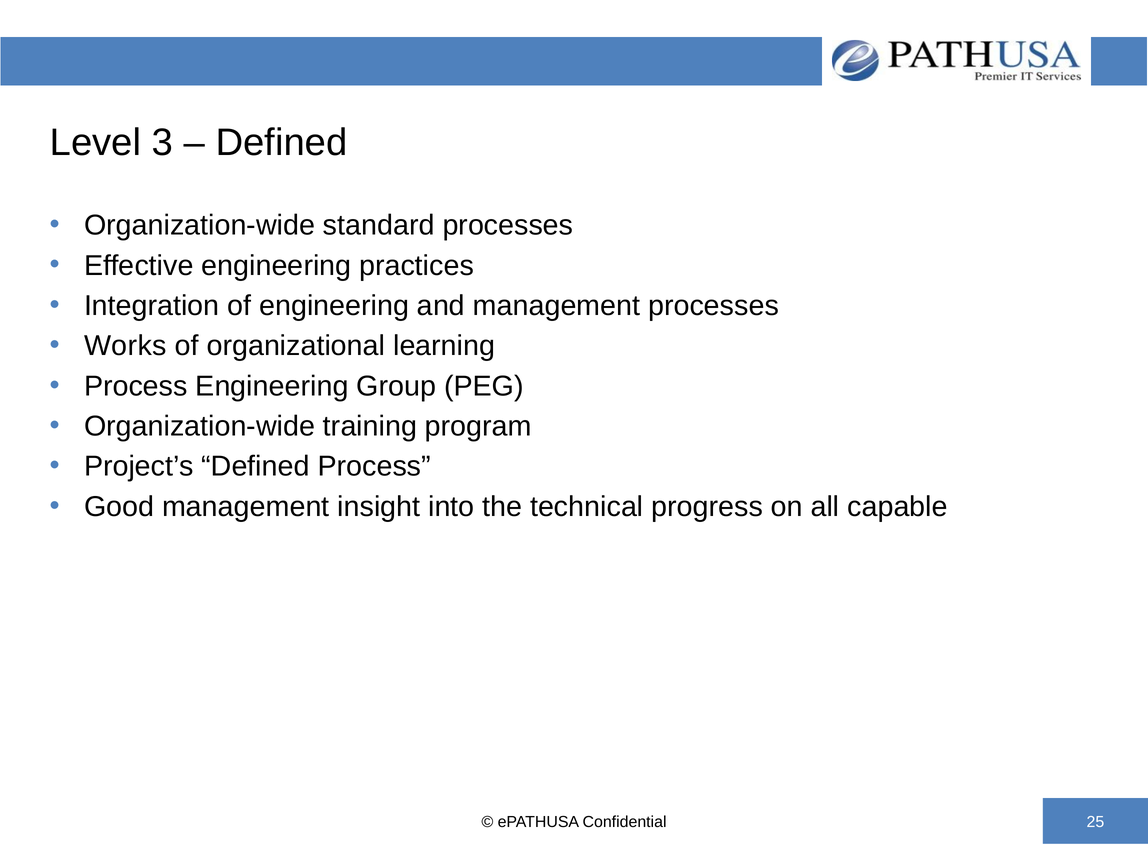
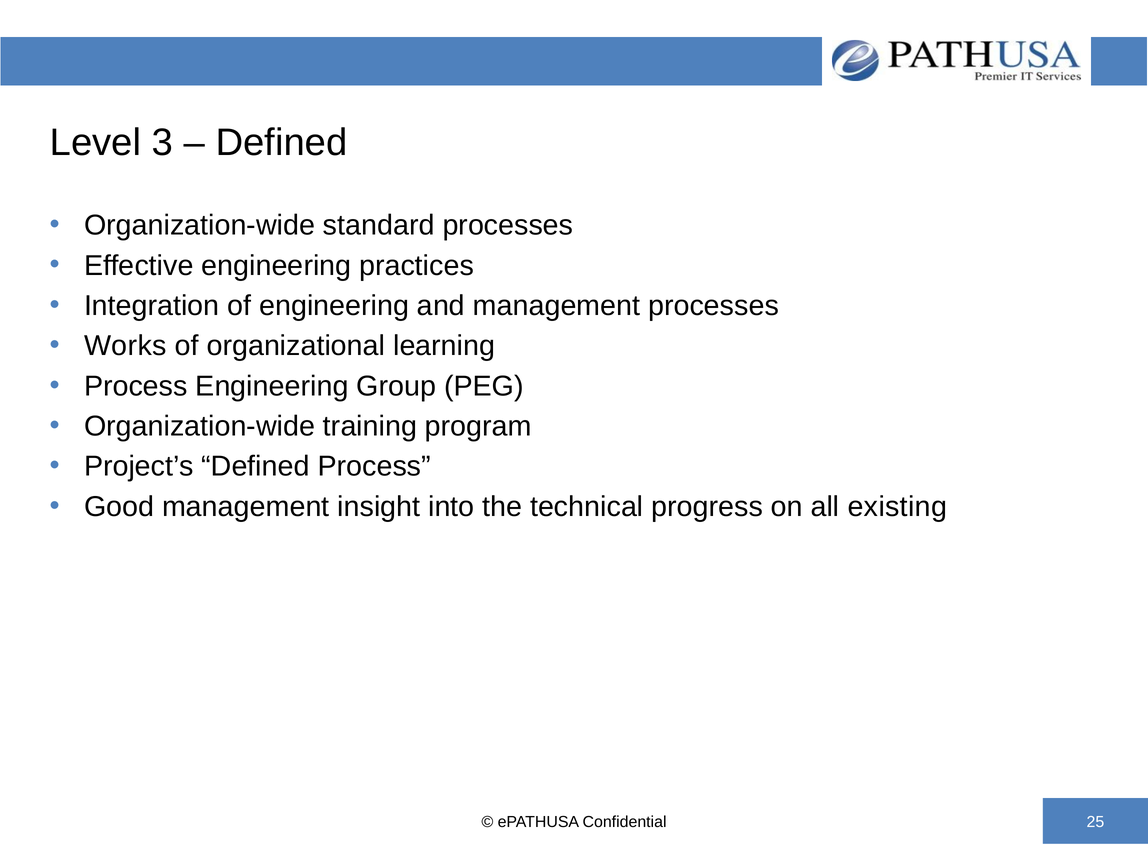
capable: capable -> existing (897, 507)
